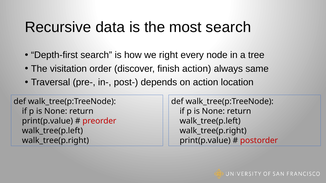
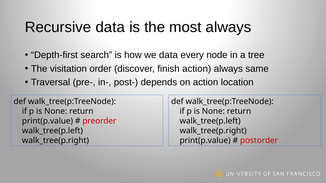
most search: search -> always (229, 27)
we right: right -> data (168, 55)
